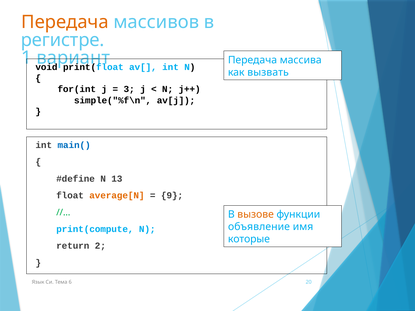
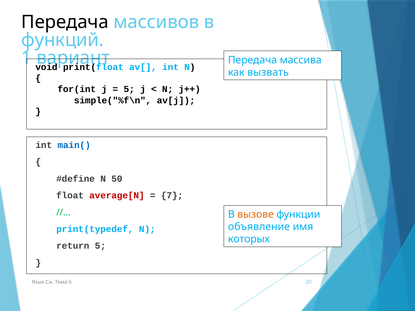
Передача colour: orange -> black (65, 22)
регистре: регистре -> функций (63, 40)
3: 3 -> 5 (129, 89)
13: 13 -> 50 (117, 179)
average[N colour: orange -> red (117, 196)
9: 9 -> 7 (172, 196)
print(compute: print(compute -> print(typedef (95, 229)
которые: которые -> которых (249, 239)
return 2: 2 -> 5 (100, 246)
